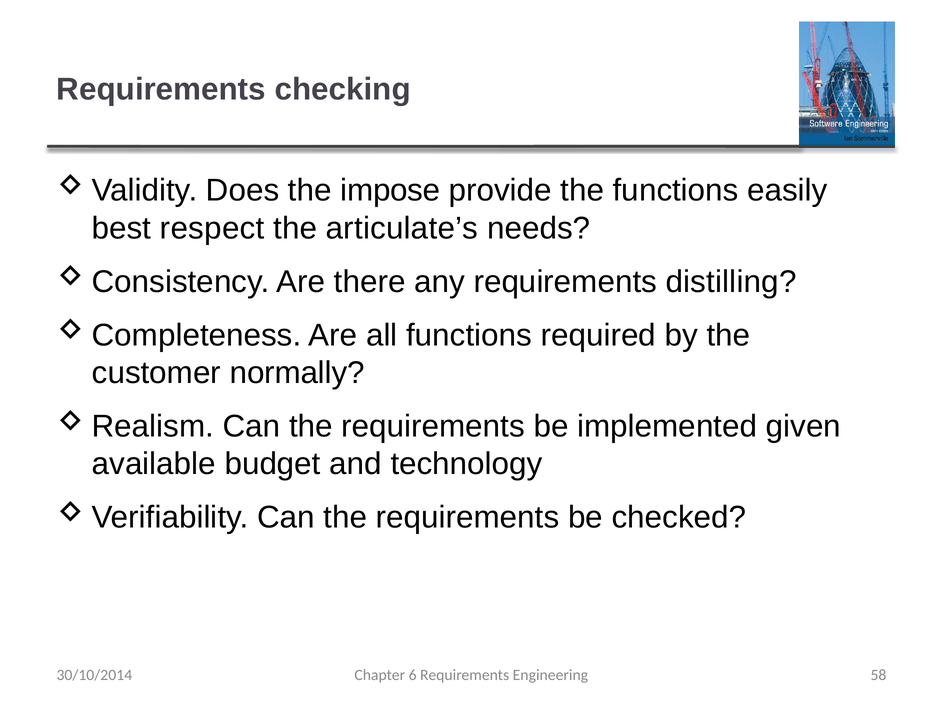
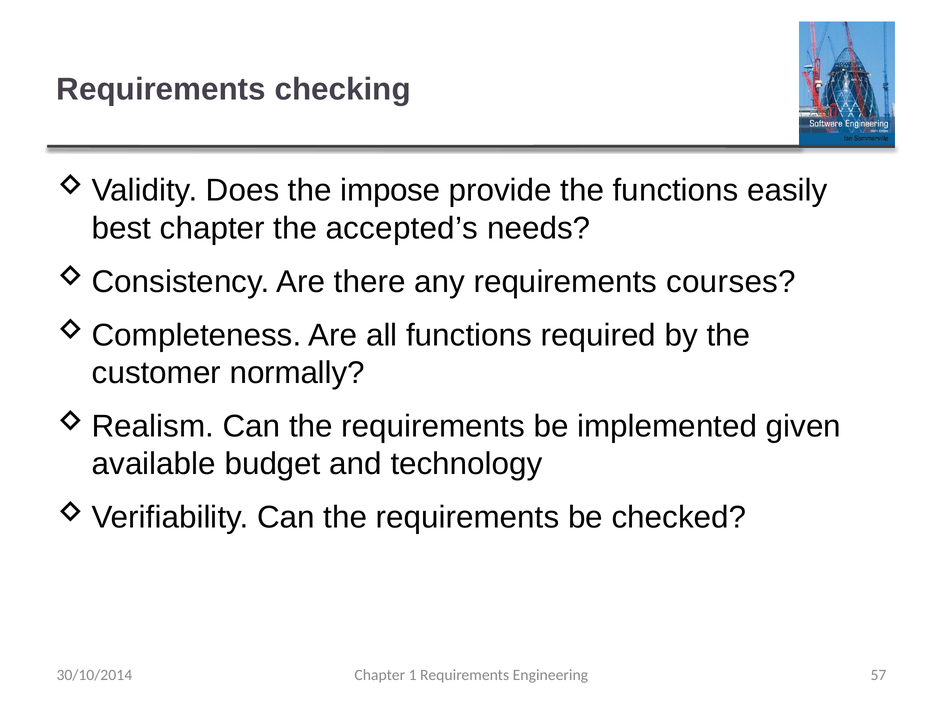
best respect: respect -> chapter (212, 228)
articulate’s: articulate’s -> accepted’s (402, 228)
distilling: distilling -> courses (731, 282)
6: 6 -> 1 (413, 675)
58: 58 -> 57 (878, 675)
